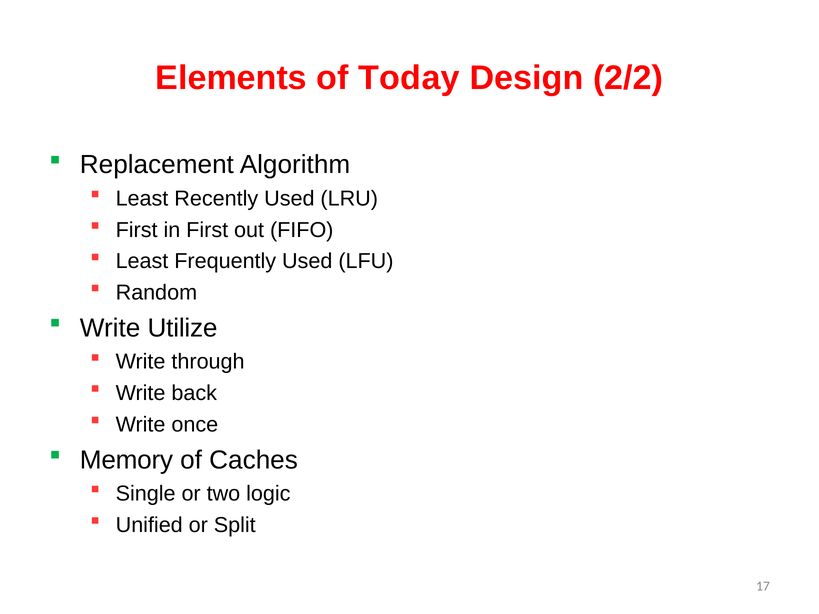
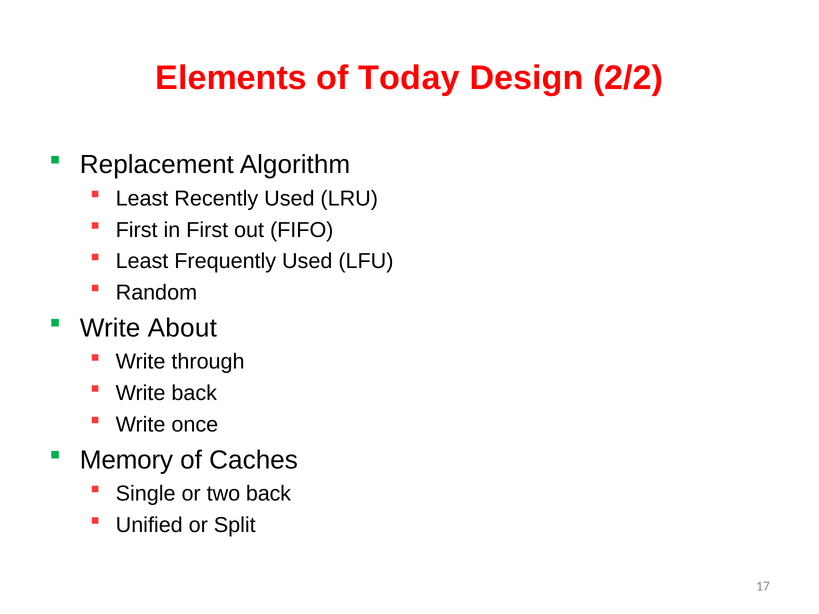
Utilize: Utilize -> About (182, 328)
two logic: logic -> back (268, 494)
